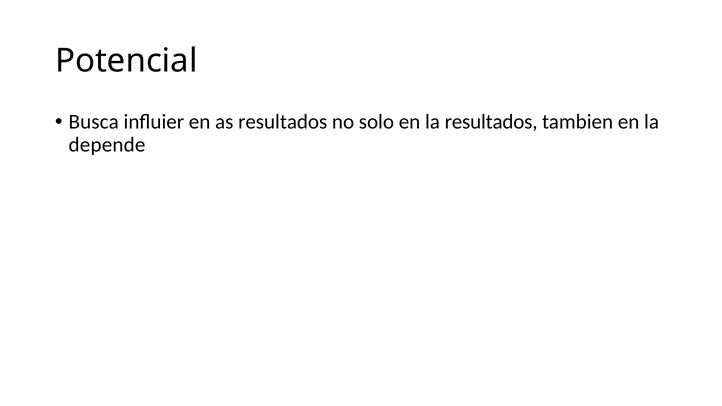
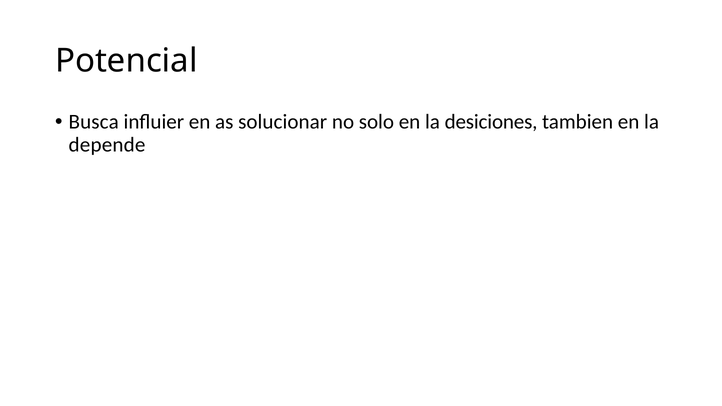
as resultados: resultados -> solucionar (283, 122)
la resultados: resultados -> desiciones (491, 122)
